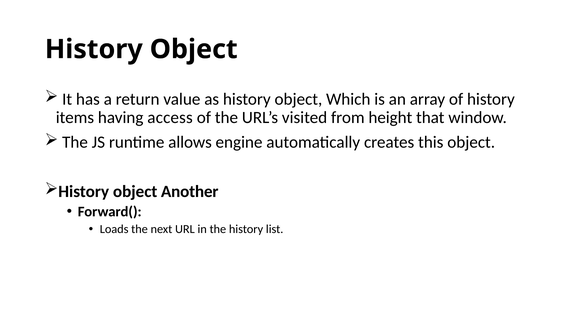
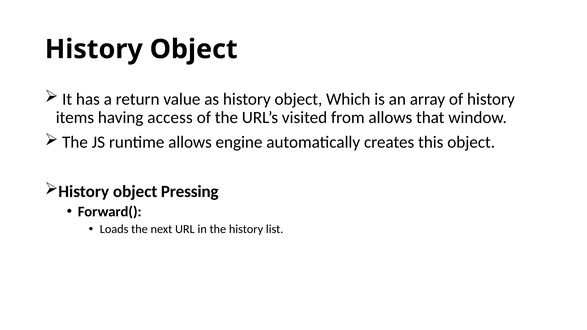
from height: height -> allows (390, 118)
Another: Another -> Pressing (190, 192)
